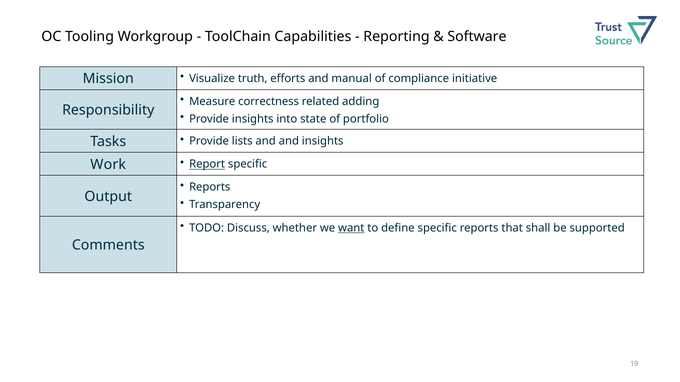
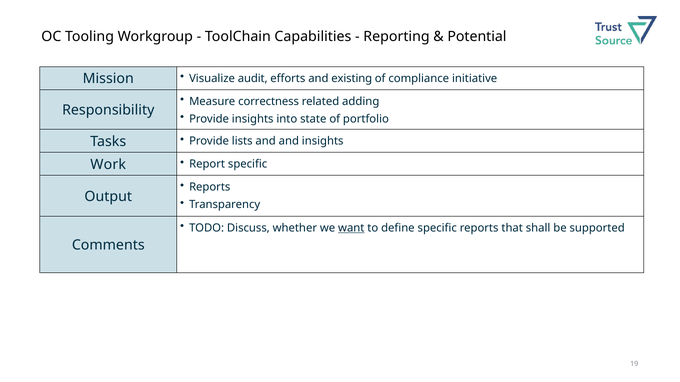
Software: Software -> Potential (477, 36)
truth: truth -> audit (253, 78)
manual: manual -> existing (352, 78)
Report underline: present -> none (207, 164)
